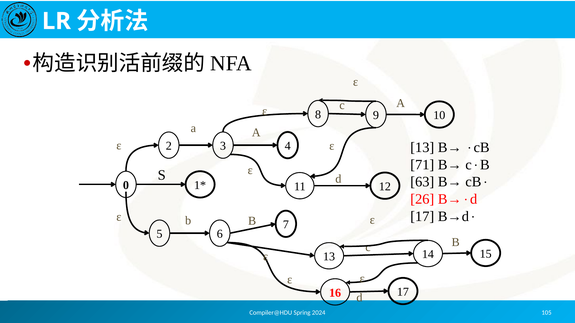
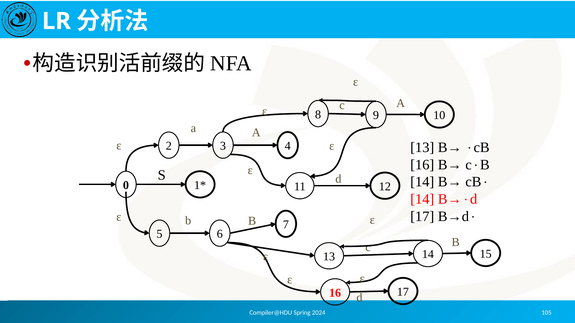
71: 71 -> 16 (422, 165)
63: 63 -> 14 (422, 182)
26: 26 -> 14 (422, 199)
